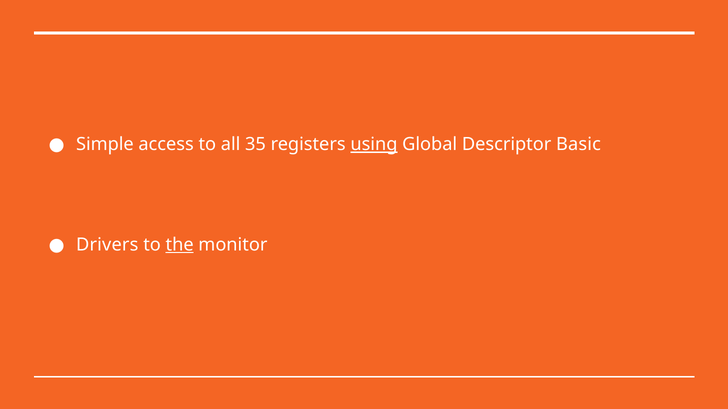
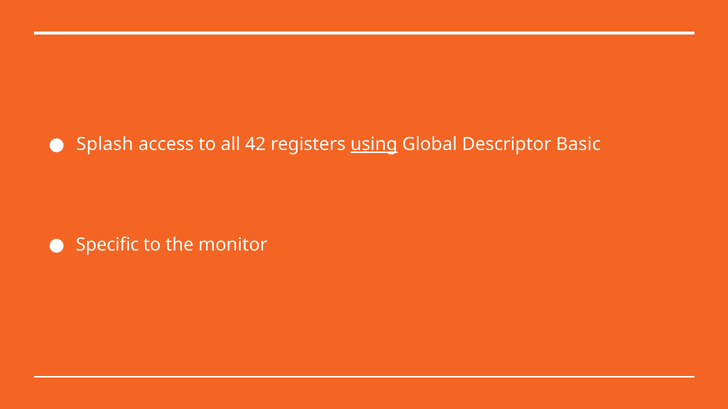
Simple: Simple -> Splash (105, 145)
35: 35 -> 42 (255, 145)
Drivers: Drivers -> Specific (107, 245)
the underline: present -> none (180, 245)
